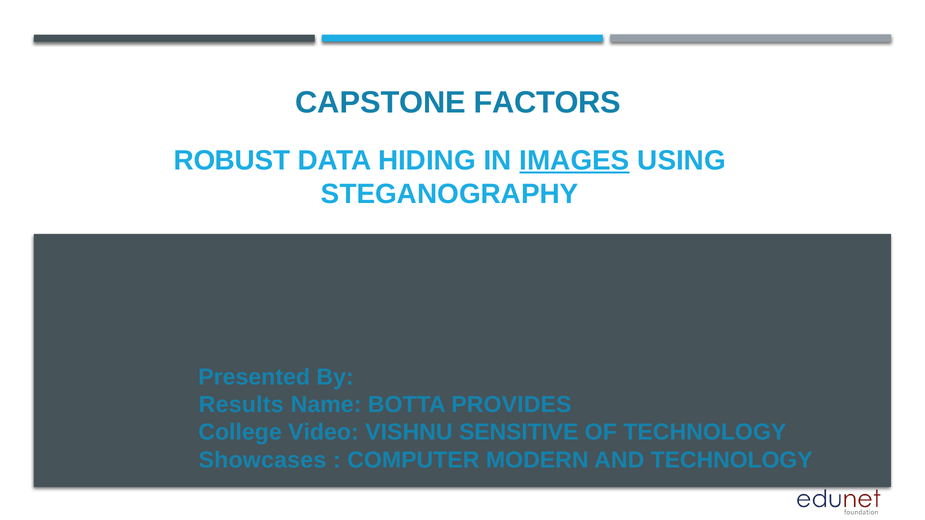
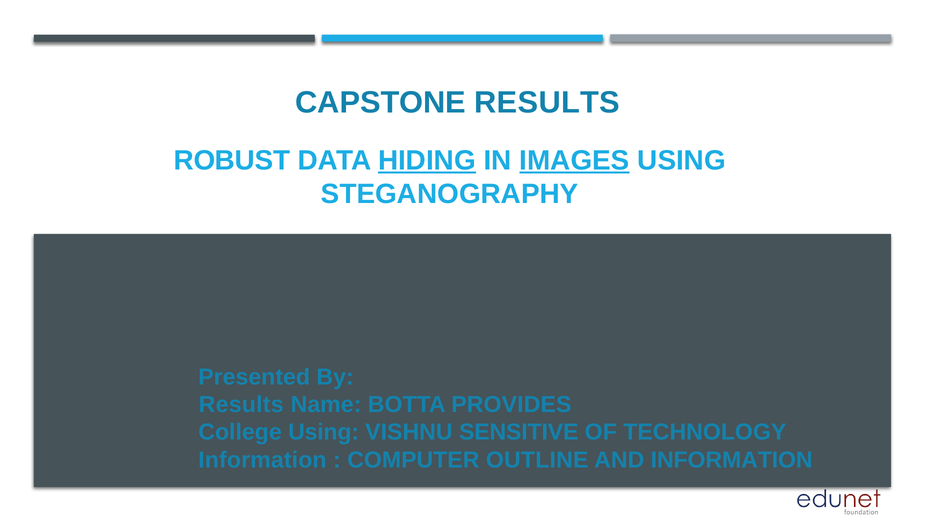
CAPSTONE FACTORS: FACTORS -> RESULTS (547, 103)
HIDING underline: none -> present (427, 161)
College Video: Video -> Using (324, 433)
Showcases: Showcases -> Information (262, 460)
MODERN: MODERN -> OUTLINE (537, 460)
AND TECHNOLOGY: TECHNOLOGY -> INFORMATION (732, 460)
